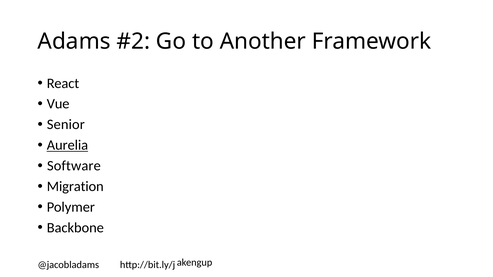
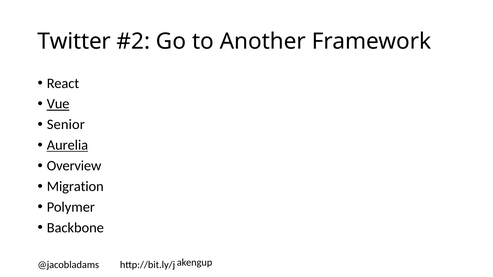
Adams: Adams -> Twitter (74, 41)
Vue underline: none -> present (58, 104)
Software: Software -> Overview (74, 166)
